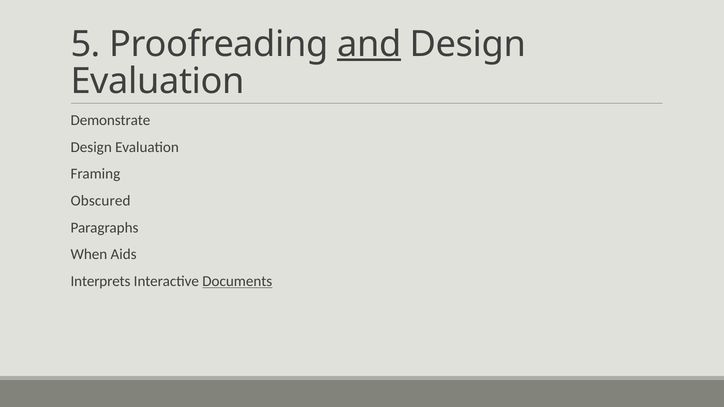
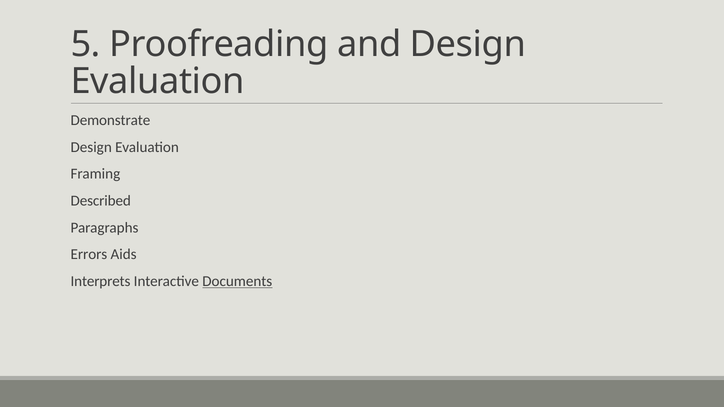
and underline: present -> none (369, 44)
Obscured: Obscured -> Described (101, 201)
When: When -> Errors (89, 255)
